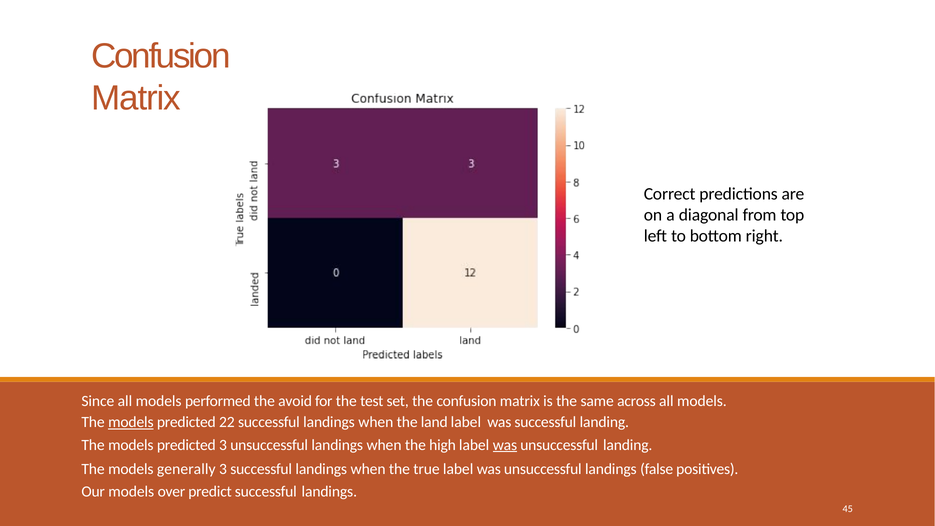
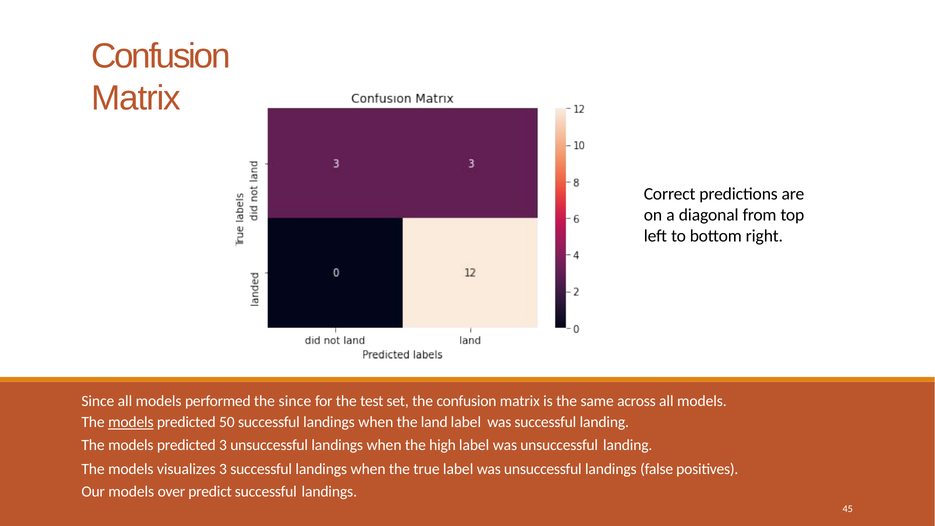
the avoid: avoid -> since (295, 401)
22: 22 -> 50 (227, 422)
was underline: present -> none (505, 445)
generally: generally -> visualizes (186, 469)
